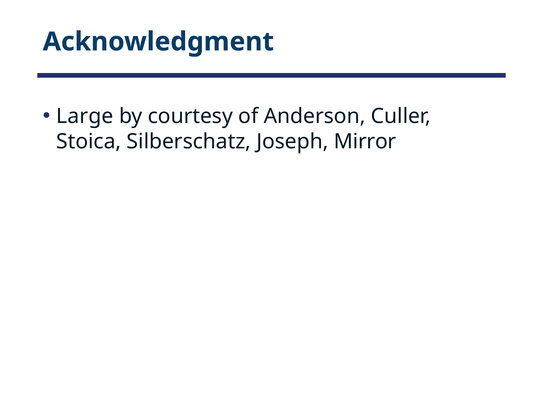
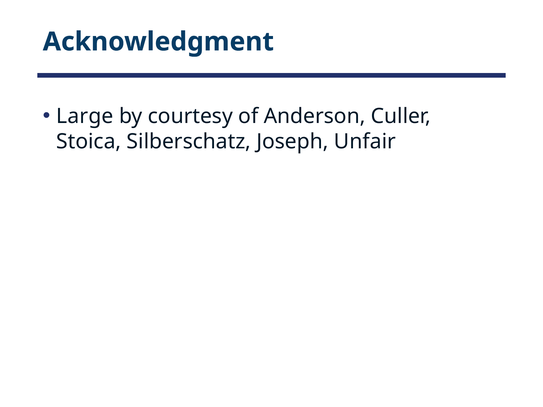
Mirror: Mirror -> Unfair (365, 142)
